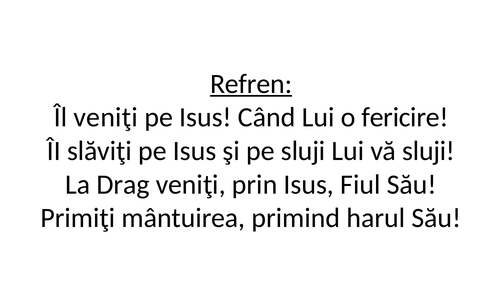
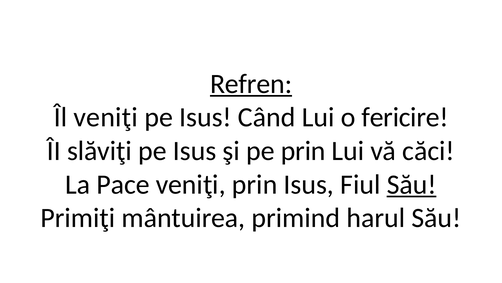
pe sluji: sluji -> prin (303, 151)
vă sluji: sluji -> căci (428, 151)
Drag: Drag -> Pace (123, 184)
Său underline: none -> present (412, 184)
